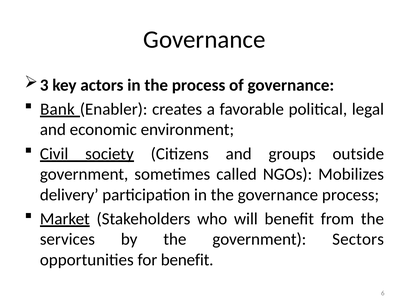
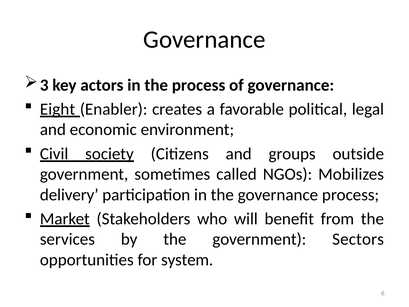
Bank: Bank -> Eight (57, 109)
for benefit: benefit -> system (187, 260)
